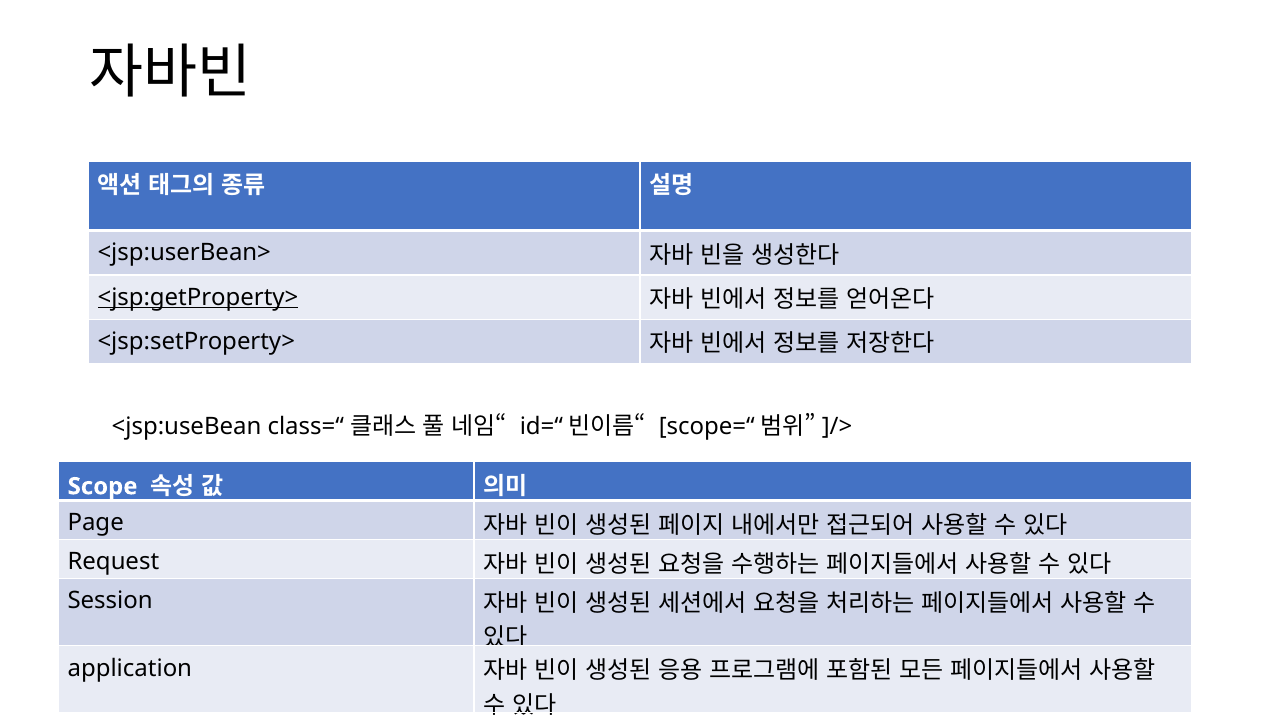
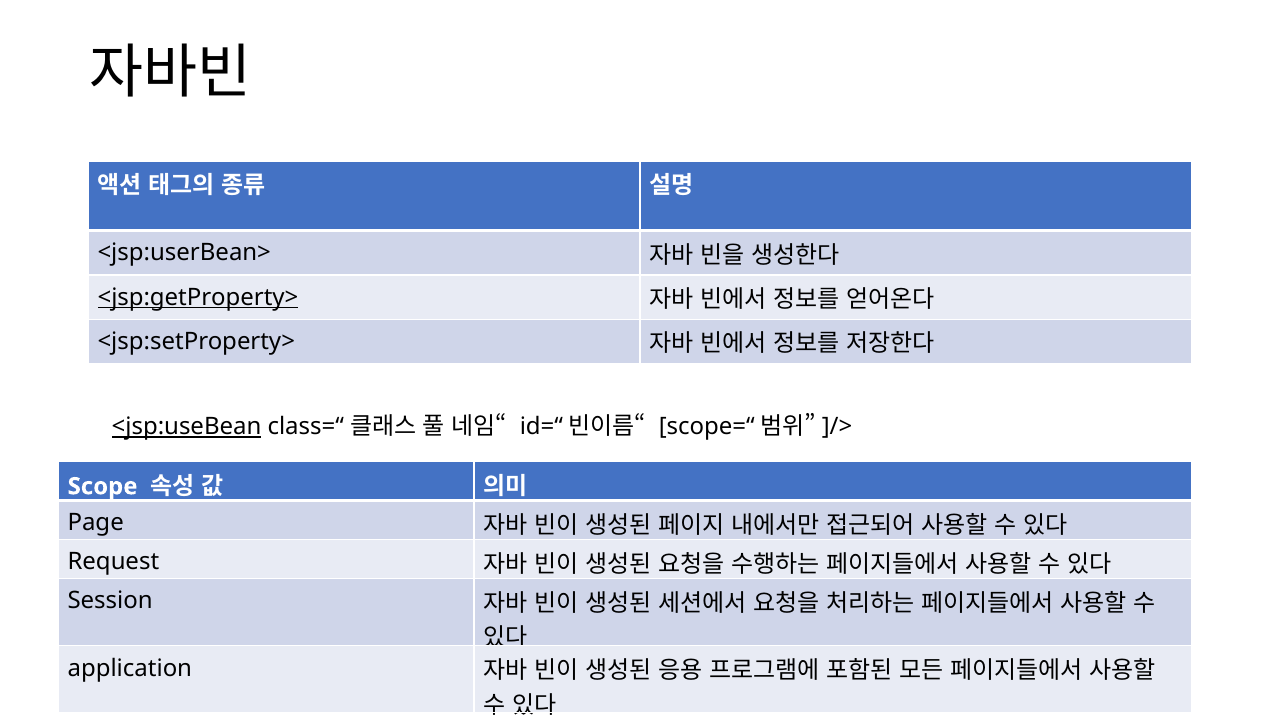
<jsp:useBean underline: none -> present (187, 427)
